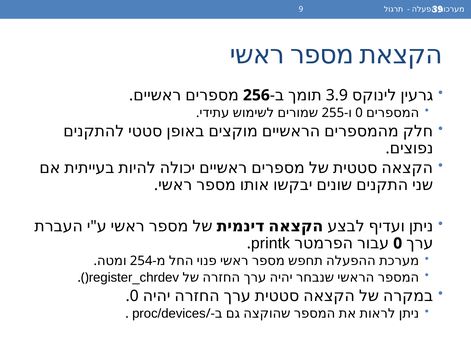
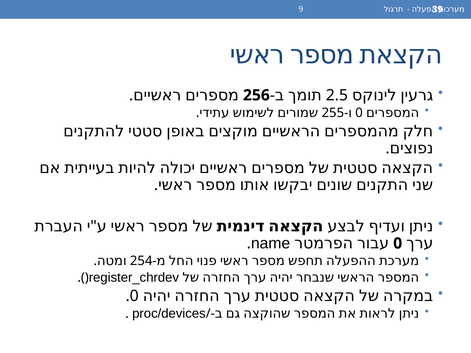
3.9: 3.9 -> 2.5 (337, 95)
printk: printk -> name (271, 244)
